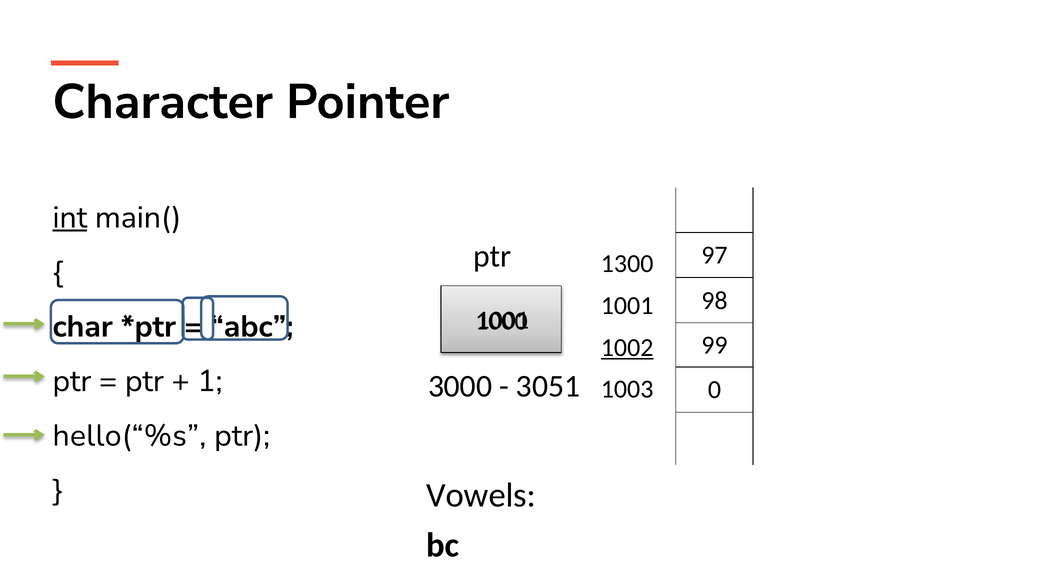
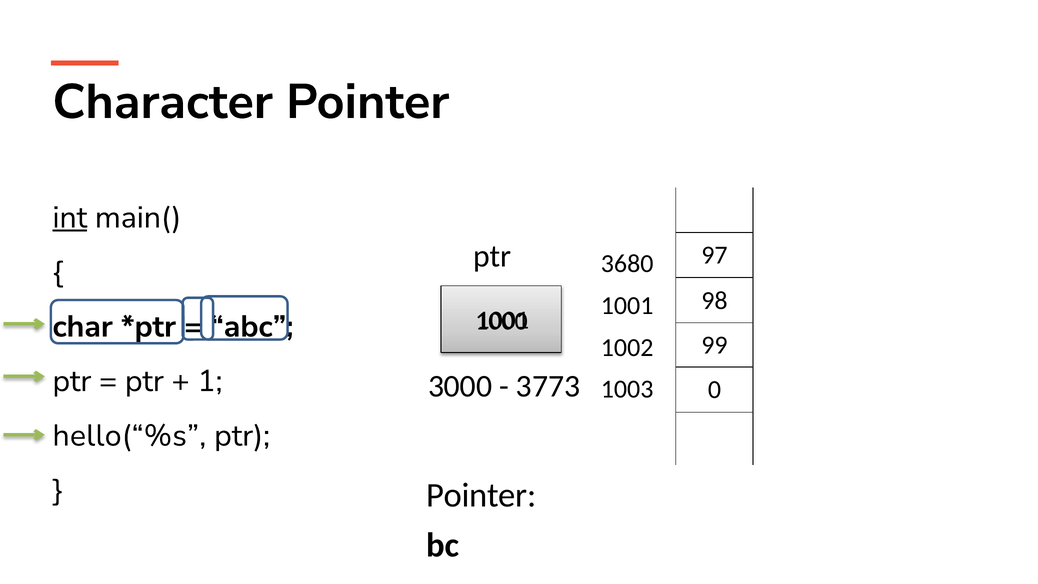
1300: 1300 -> 3680 (627, 264)
1002 underline: present -> none (627, 347)
3051: 3051 -> 3773 (548, 386)
Vowels: Vowels -> Pointer (481, 495)
